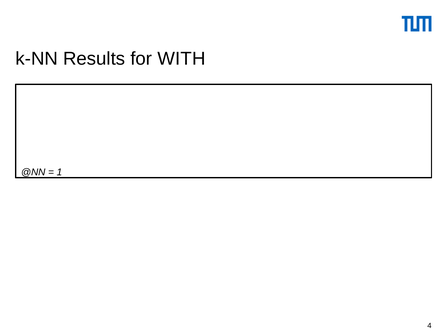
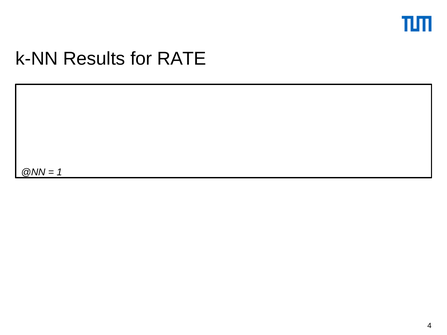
WITH: WITH -> RATE (182, 59)
